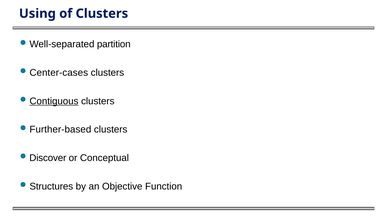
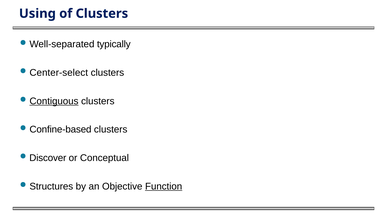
partition: partition -> typically (114, 44)
Center-cases: Center-cases -> Center-select (59, 73)
Further-based: Further-based -> Confine-based (60, 129)
Function underline: none -> present (164, 186)
